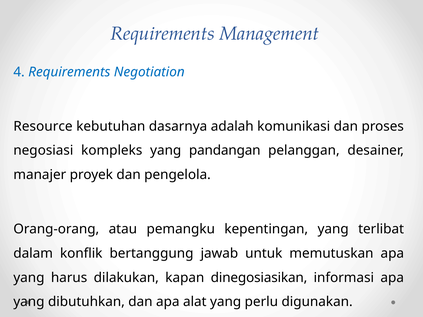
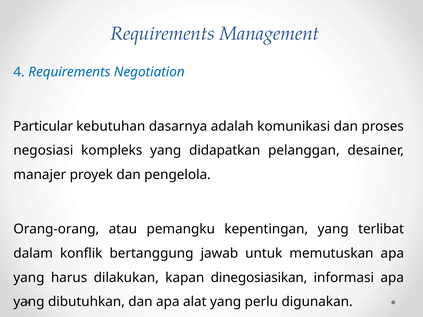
Resource: Resource -> Particular (43, 126)
pandangan: pandangan -> didapatkan (225, 151)
